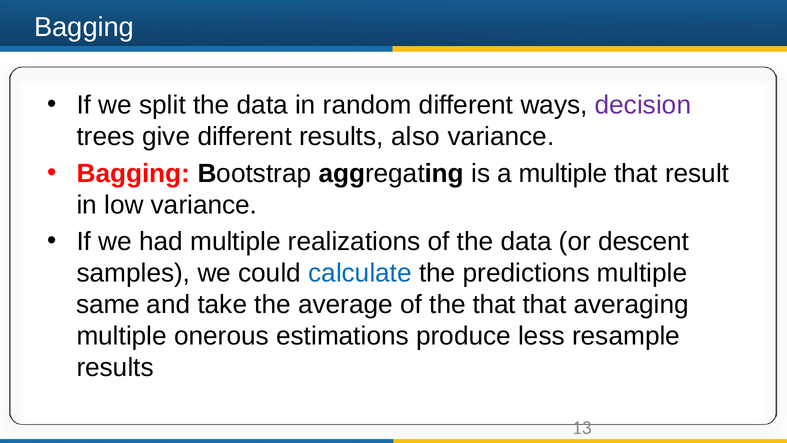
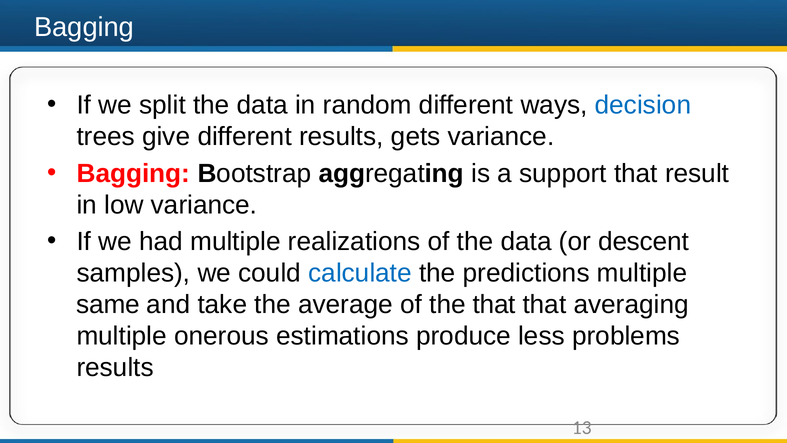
decision colour: purple -> blue (643, 105)
also: also -> gets (416, 137)
a multiple: multiple -> support (563, 173)
resample: resample -> problems (626, 336)
